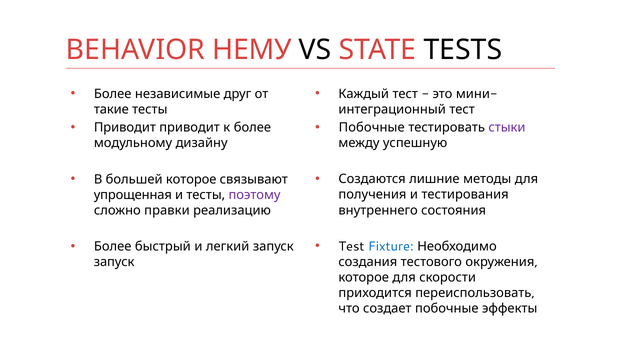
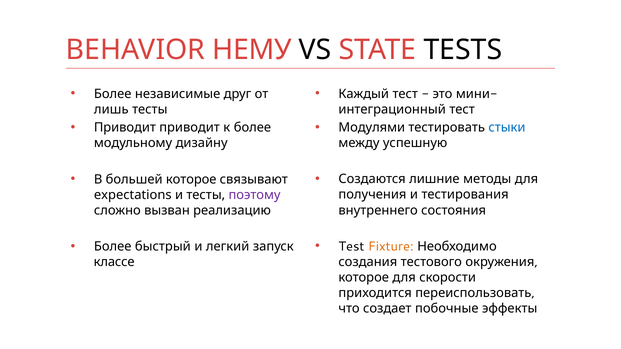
такие: такие -> лишь (111, 110)
Побочные: Побочные -> Модулями (372, 128)
стыки colour: purple -> blue (507, 128)
упрощенная: упрощенная -> expectations (133, 195)
правки: правки -> вызван (167, 211)
Fixture colour: blue -> orange (391, 247)
запуск: запуск -> классе (114, 262)
